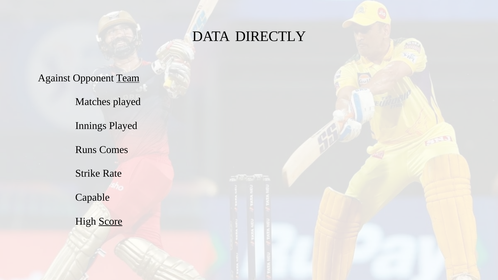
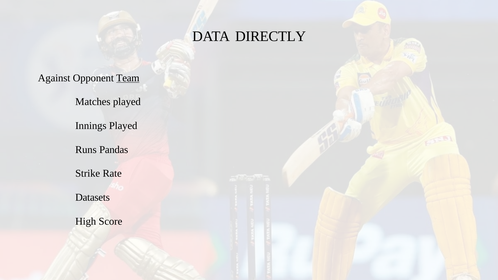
Comes: Comes -> Pandas (114, 150)
Capable: Capable -> Datasets (93, 198)
Score underline: present -> none (110, 221)
